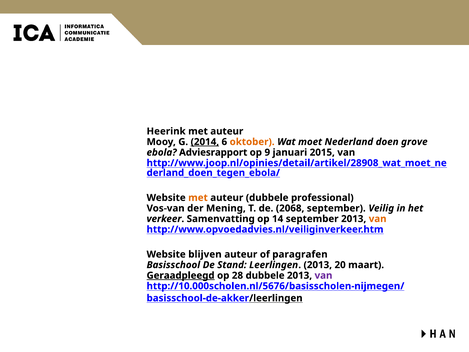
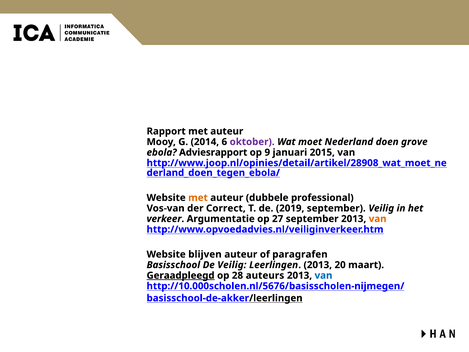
Heerink: Heerink -> Rapport (166, 131)
2014 underline: present -> none (205, 142)
oktober colour: orange -> purple (252, 142)
Mening: Mening -> Correct (226, 208)
2068: 2068 -> 2019 (290, 208)
Samenvatting: Samenvatting -> Argumentatie (221, 219)
14: 14 -> 27 (278, 219)
De Stand: Stand -> Veilig (232, 265)
28 dubbele: dubbele -> auteurs (265, 275)
van colour: purple -> blue (323, 275)
